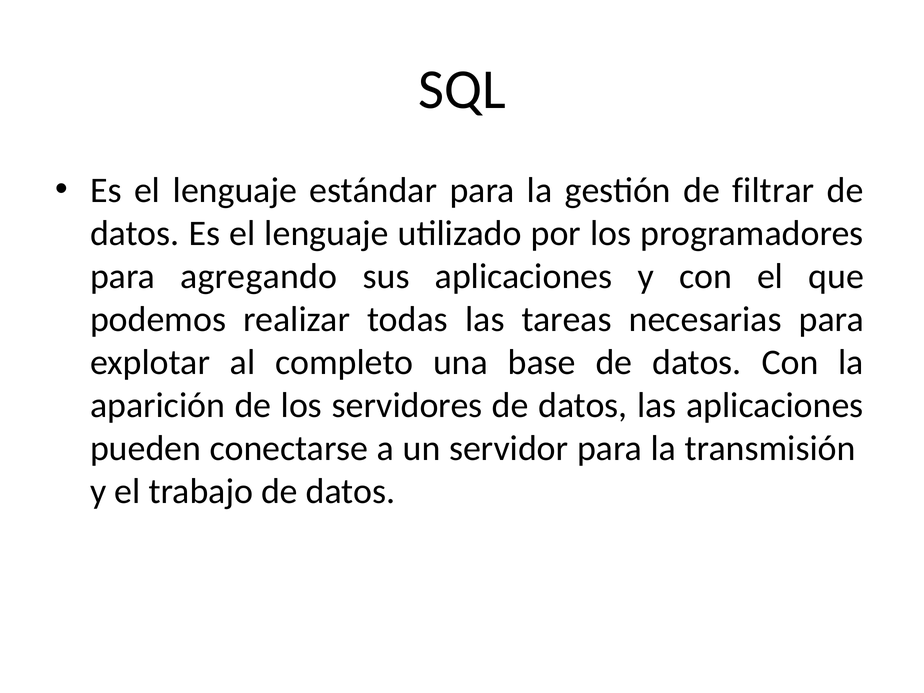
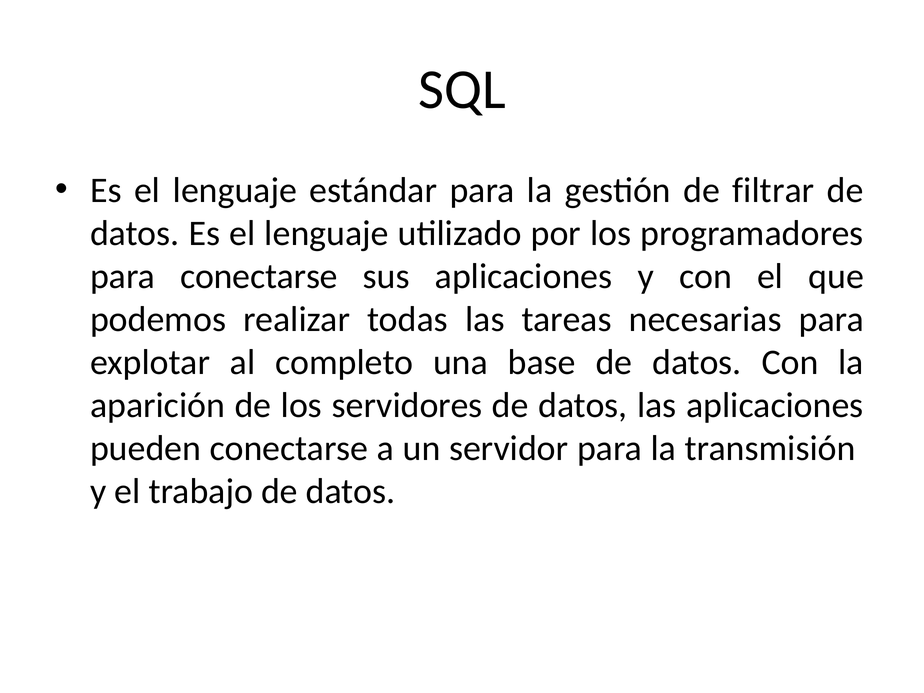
para agregando: agregando -> conectarse (259, 276)
